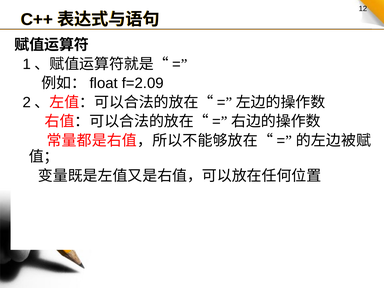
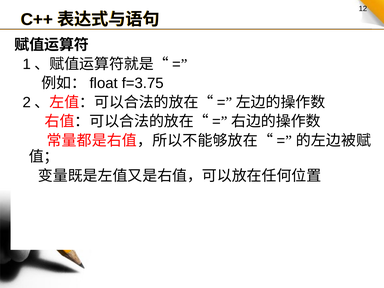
f=2.09: f=2.09 -> f=3.75 (143, 83)
